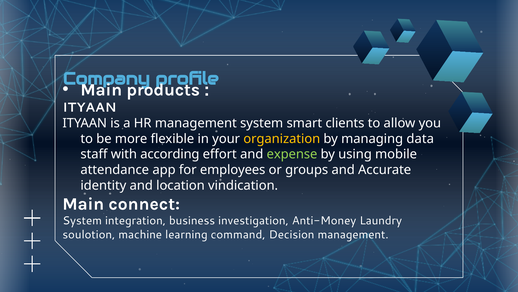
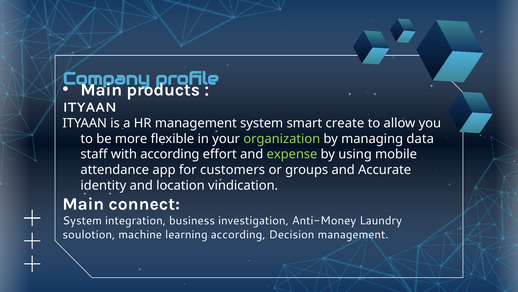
clients: clients -> create (345, 123)
organization colour: yellow -> light green (282, 138)
employees: employees -> customers (233, 170)
learning command: command -> according (238, 234)
